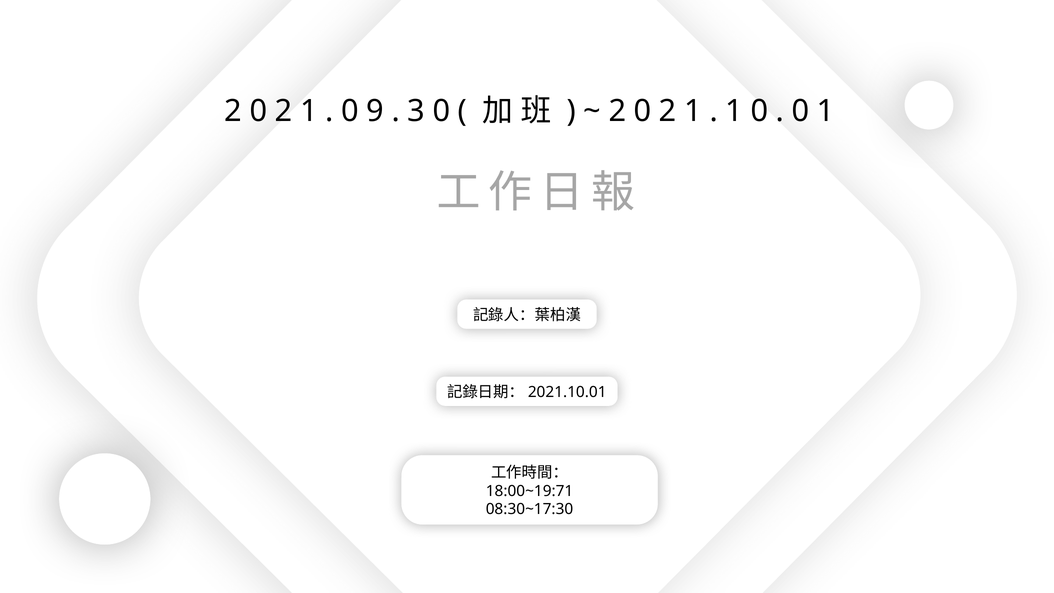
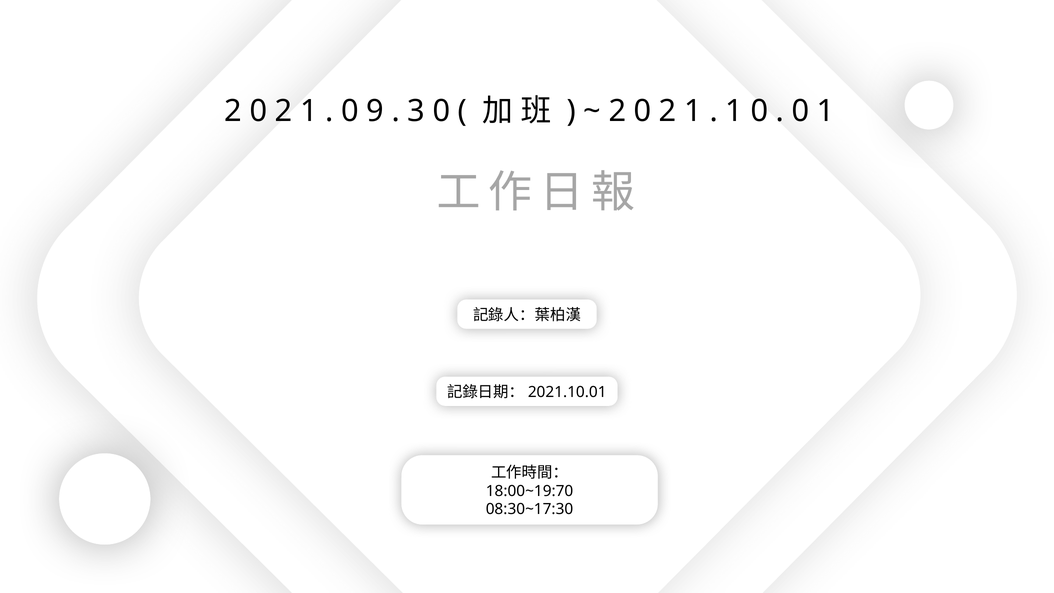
18:00~19:71: 18:00~19:71 -> 18:00~19:70 (530, 491)
